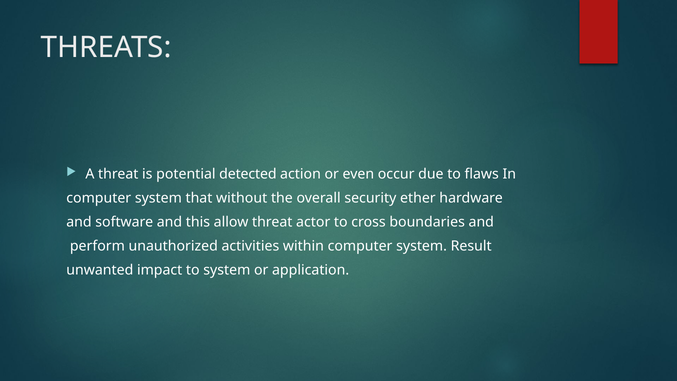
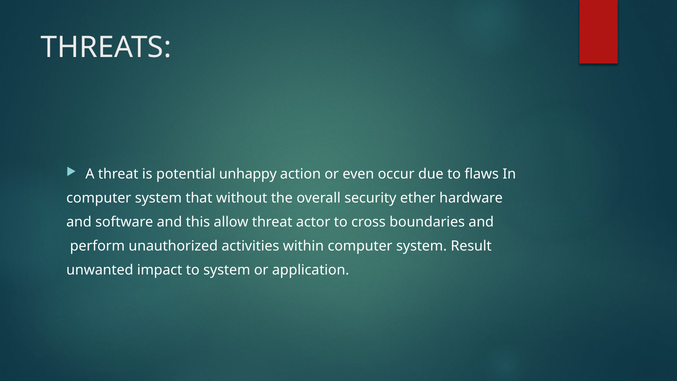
detected: detected -> unhappy (248, 174)
